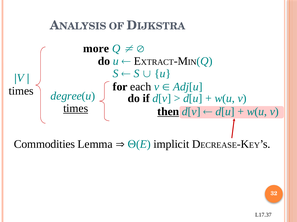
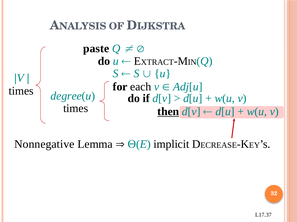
more: more -> paste (96, 49)
times underline: present -> none (76, 109)
Commodities: Commodities -> Nonnegative (44, 145)
